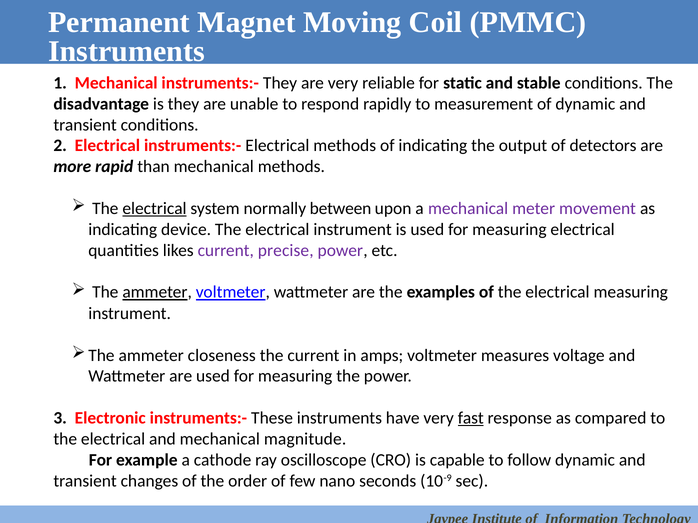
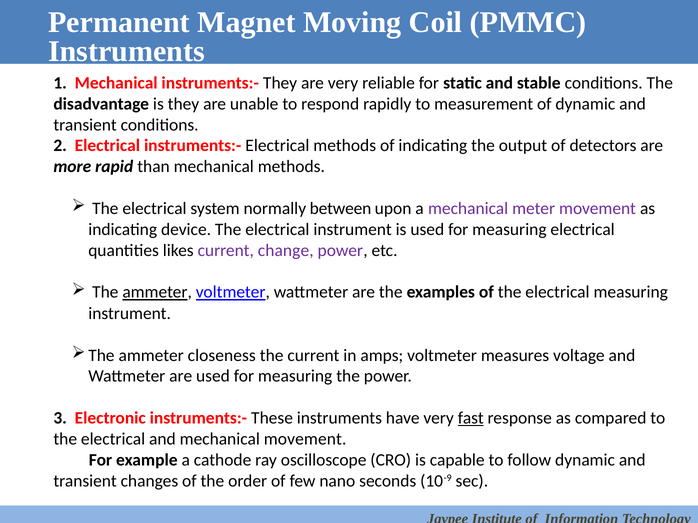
electrical underline: present -> none (154, 209)
precise: precise -> change (286, 251)
mechanical magnitude: magnitude -> movement (305, 439)
